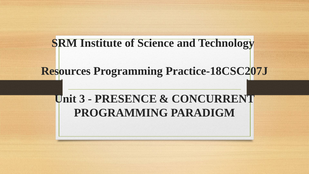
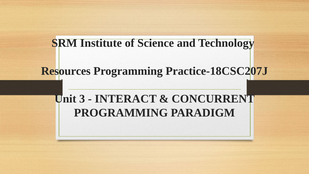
PRESENCE: PRESENCE -> INTERACT (126, 99)
